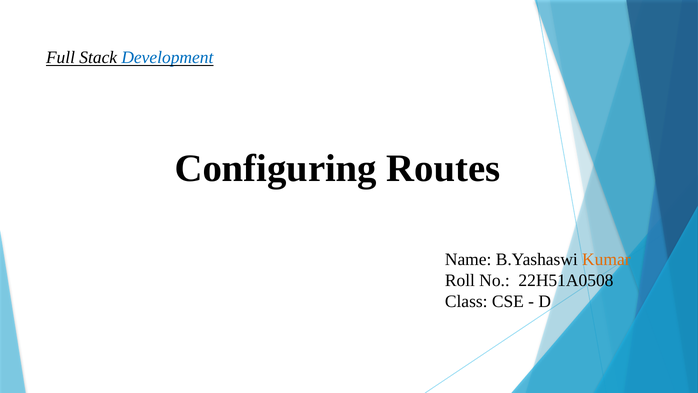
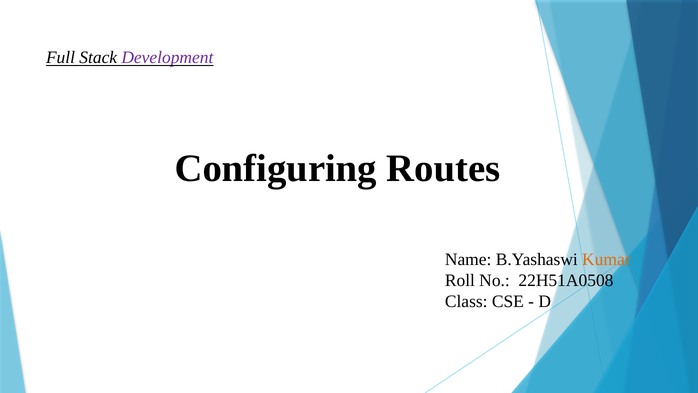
Development colour: blue -> purple (167, 58)
